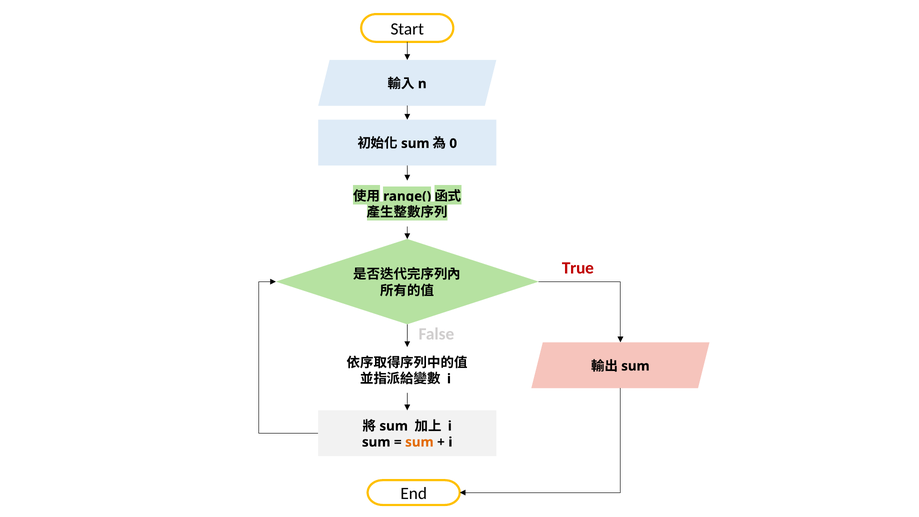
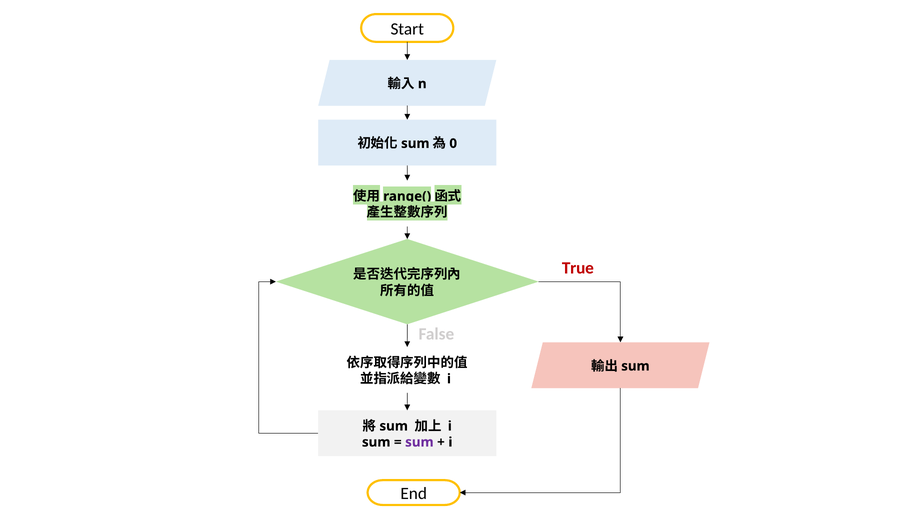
sum colour: orange -> purple (419, 442)
